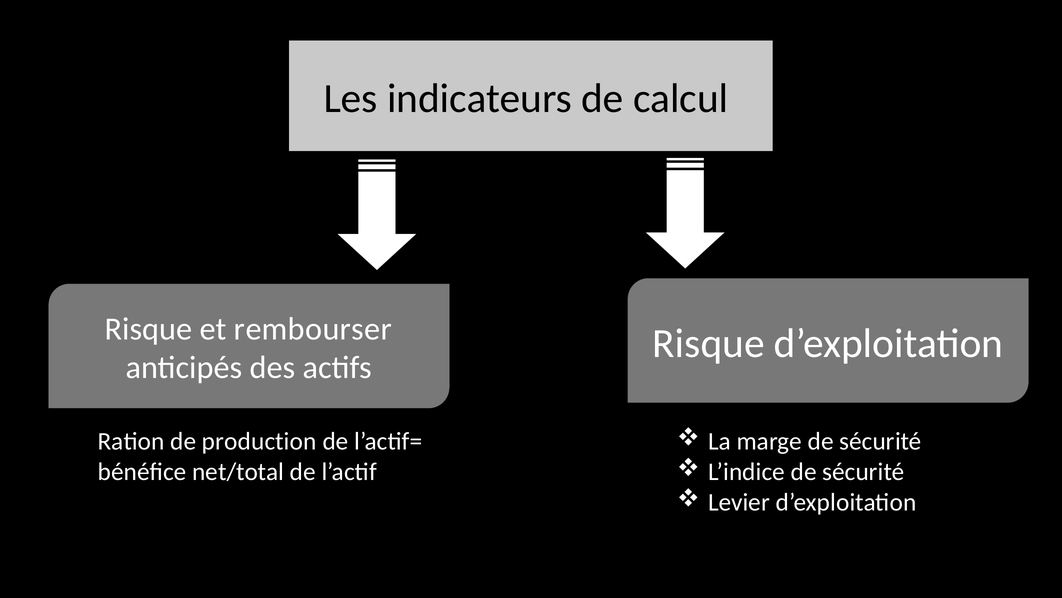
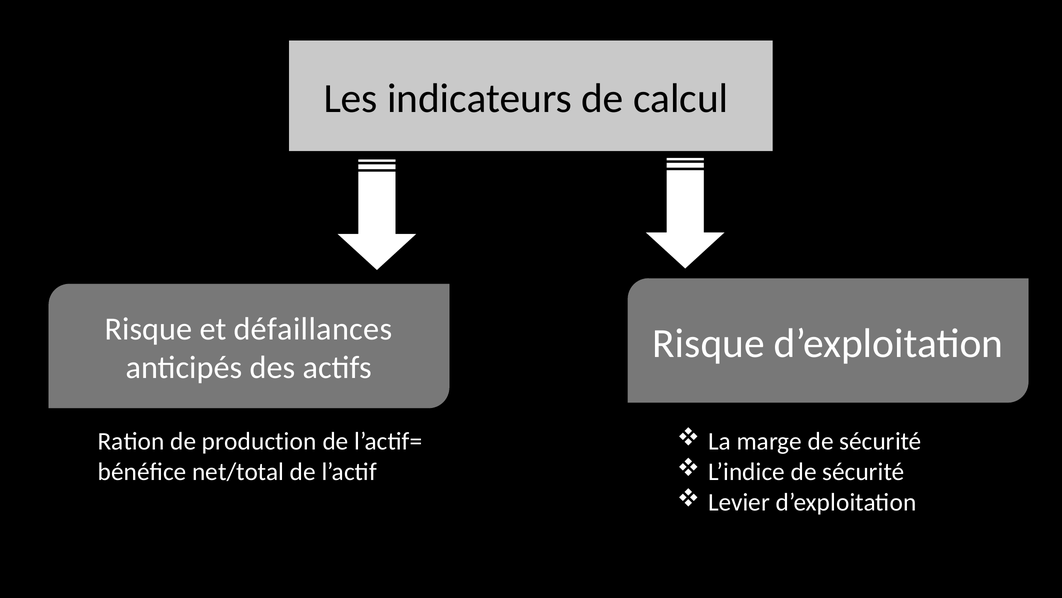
rembourser: rembourser -> défaillances (313, 329)
